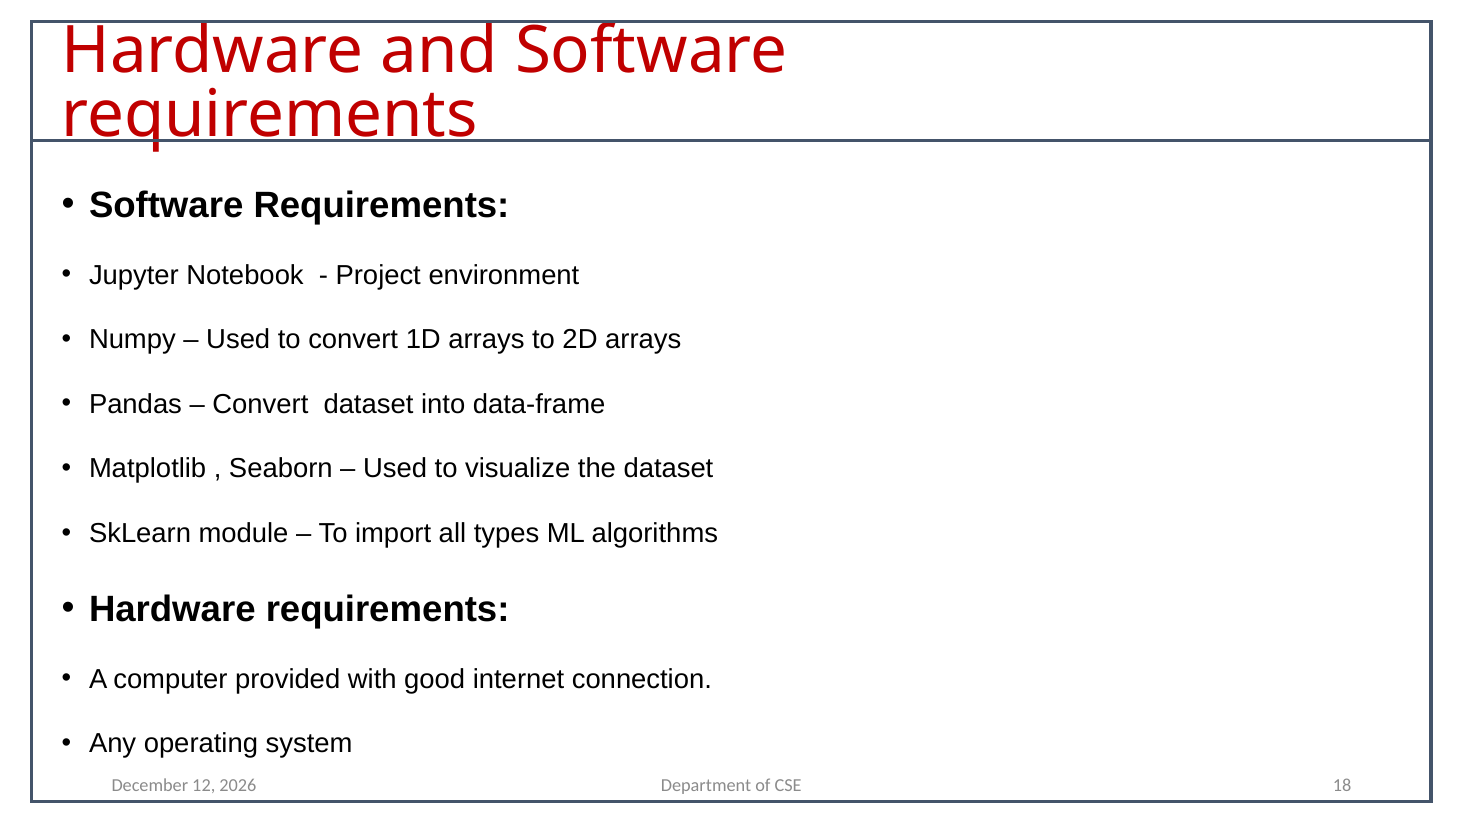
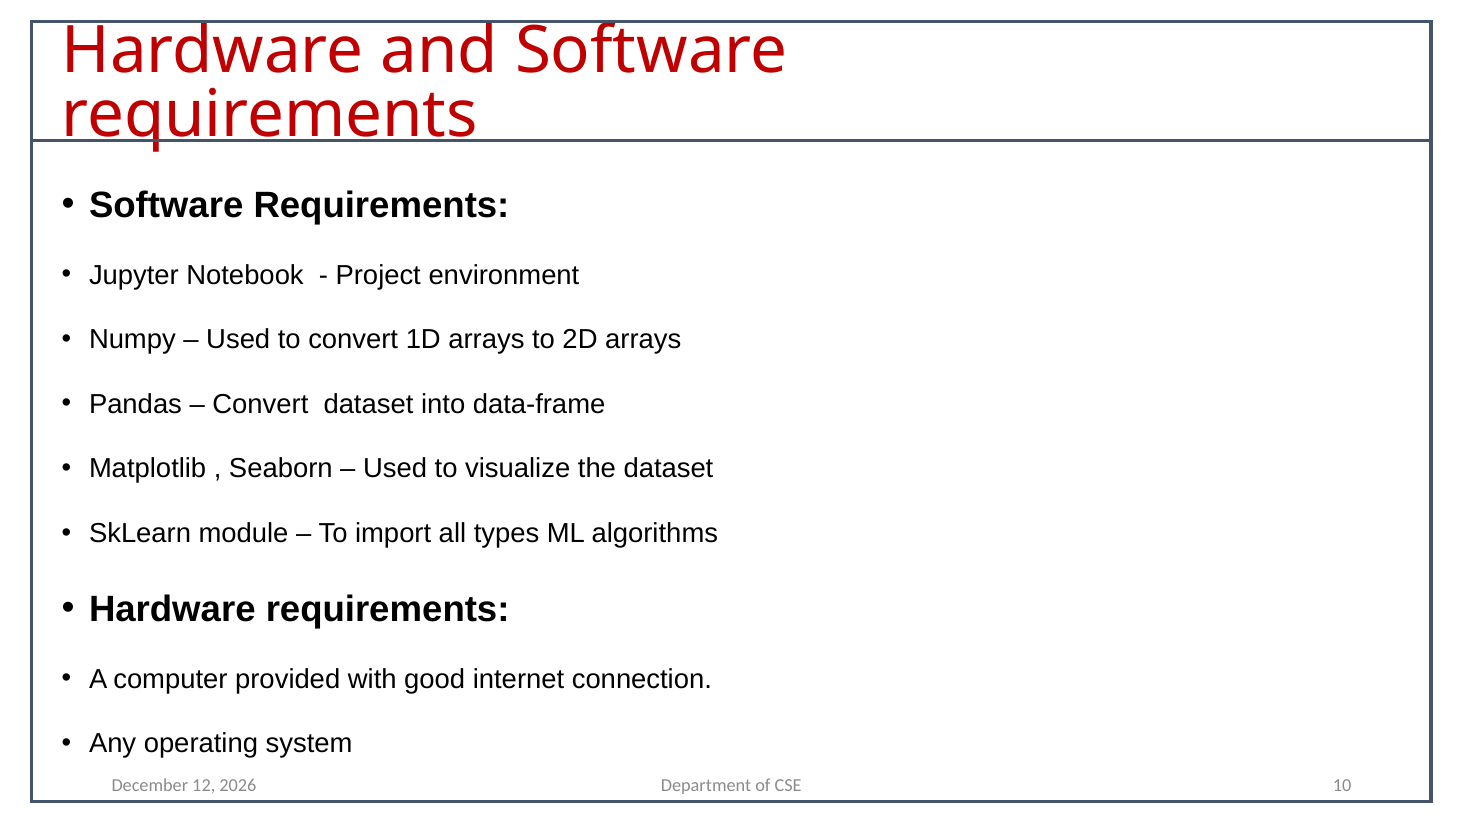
18: 18 -> 10 (1342, 786)
